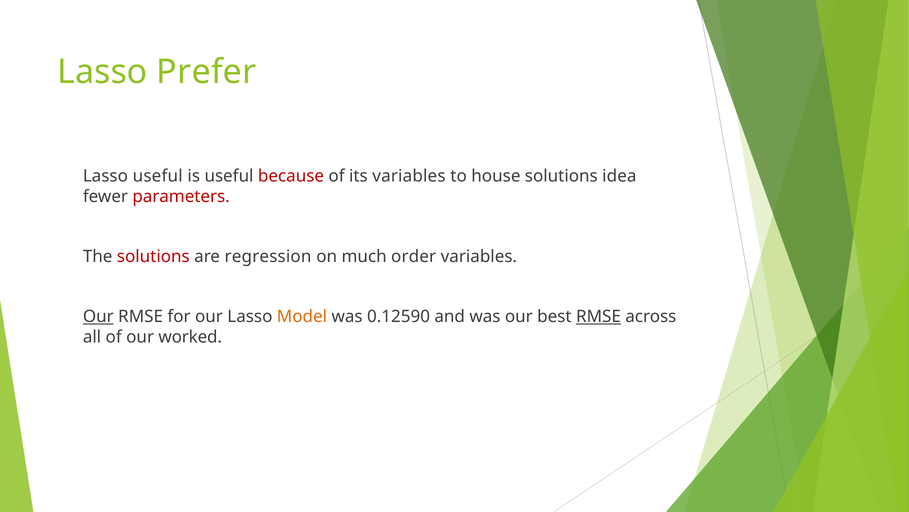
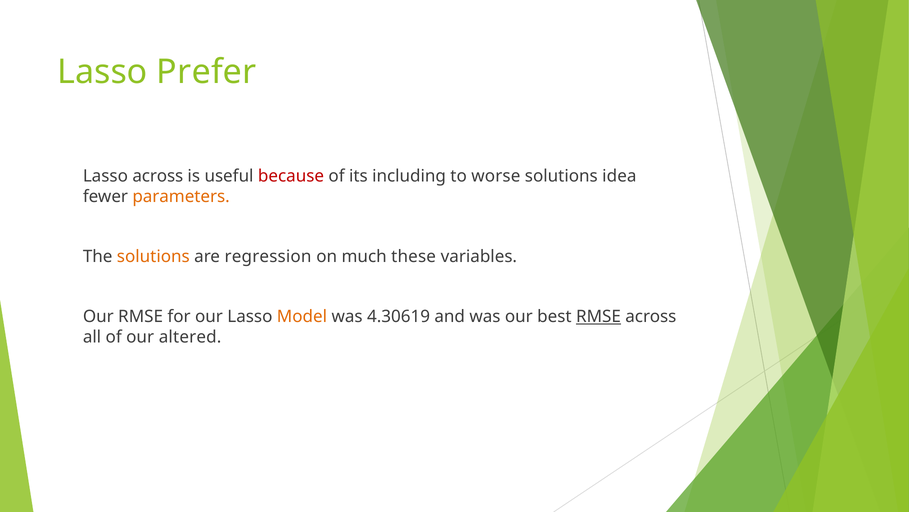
Lasso useful: useful -> across (158, 176)
its variables: variables -> including (409, 176)
house: house -> worse (496, 176)
parameters colour: red -> orange (181, 196)
solutions colour: red -> orange (153, 256)
order: order -> these (414, 256)
Our underline: present -> none (98, 316)
0.12590: 0.12590 -> 4.30619 (399, 316)
worked: worked -> altered (190, 337)
